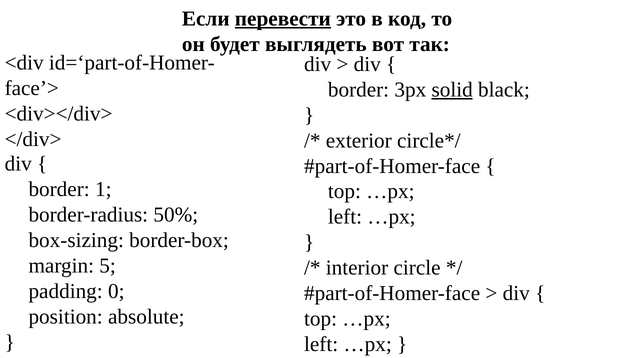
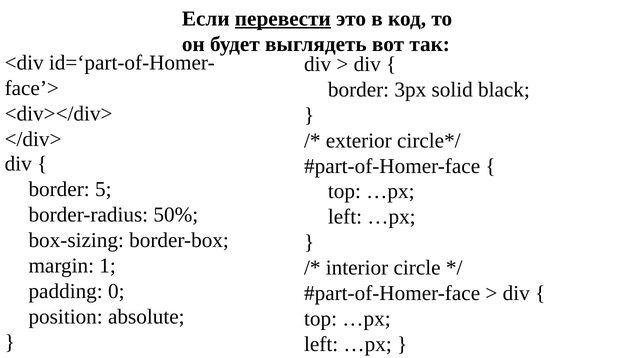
solid underline: present -> none (452, 90)
1: 1 -> 5 (103, 189)
5: 5 -> 1 (108, 266)
